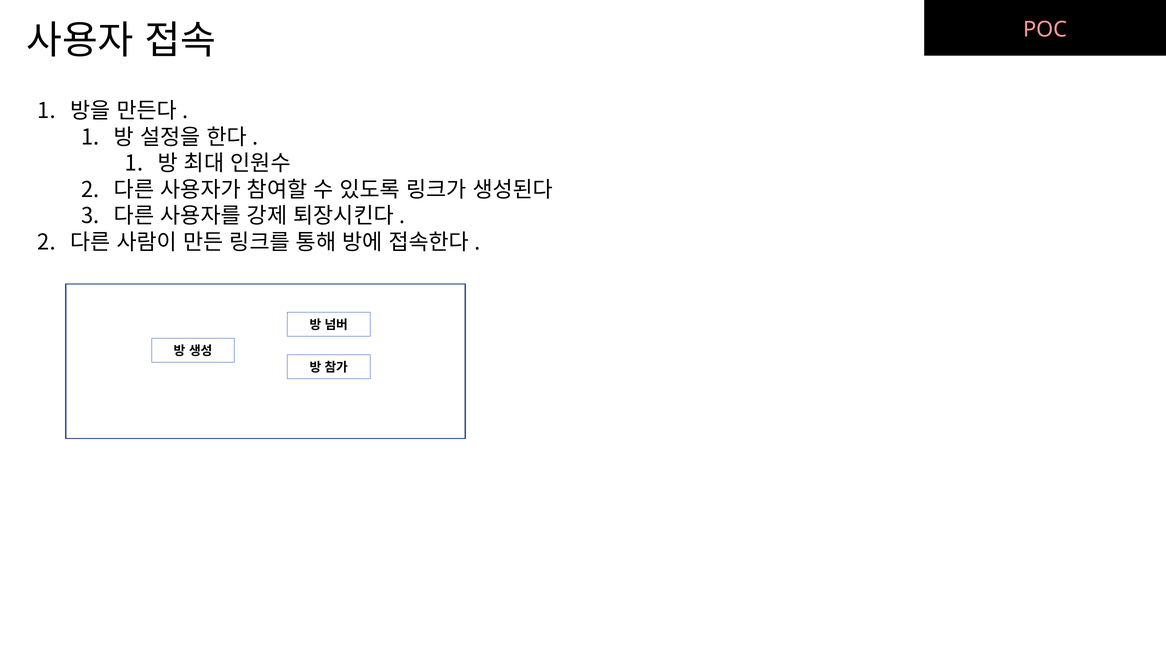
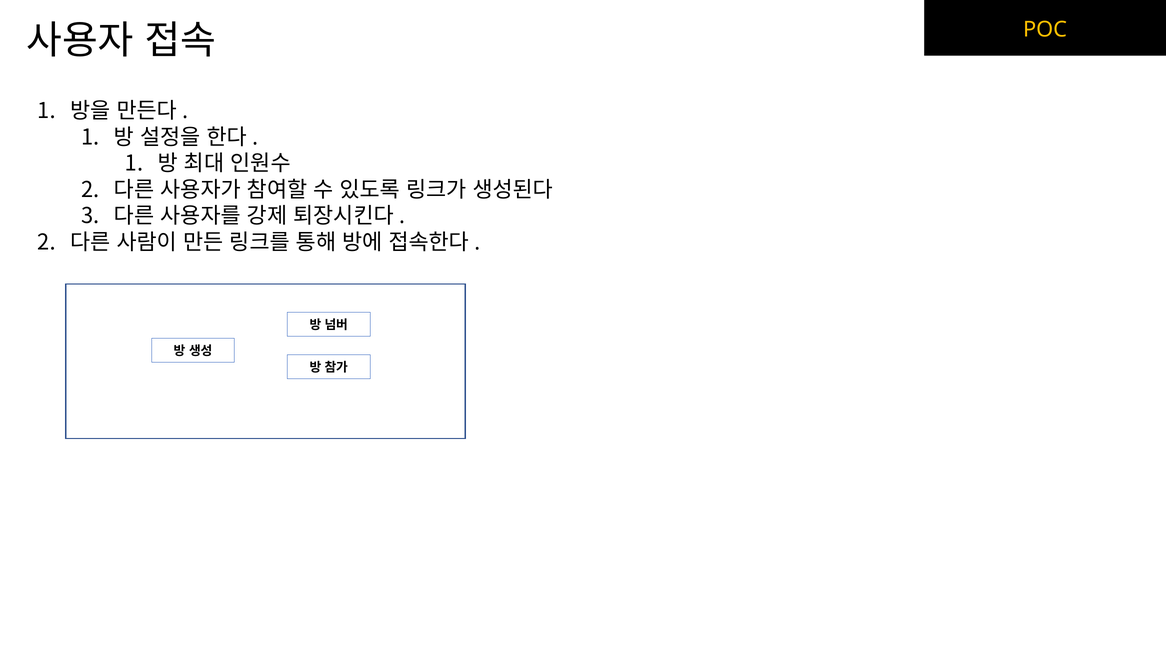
POC colour: pink -> yellow (1045, 29)
